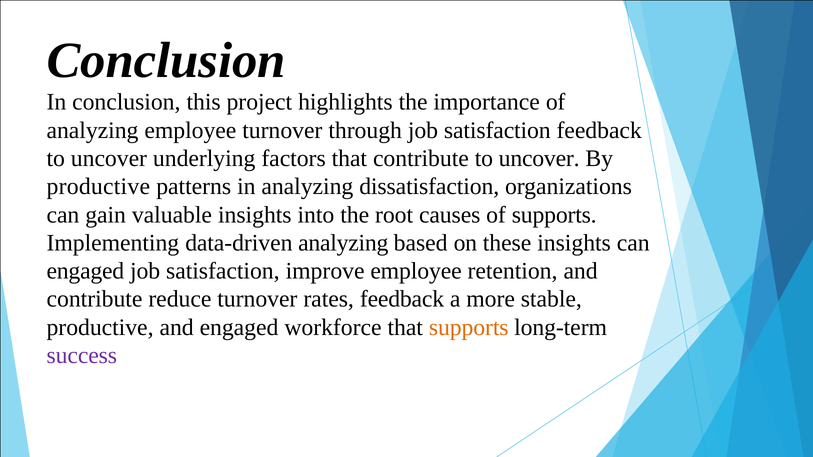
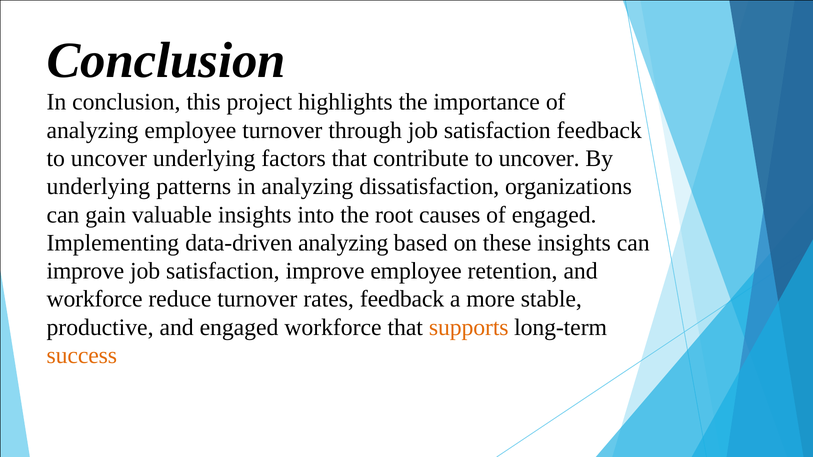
productive: productive -> underlying (98, 187)
of supports: supports -> engaged (554, 215)
engaged: engaged -> improve (85, 271)
contribute: contribute -> workforce (95, 299)
success colour: purple -> orange (82, 356)
